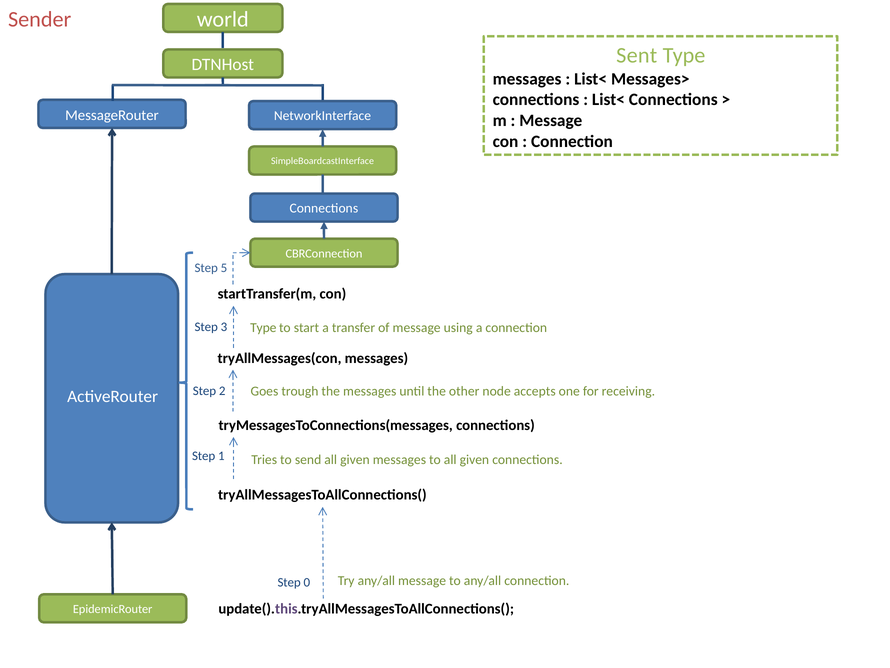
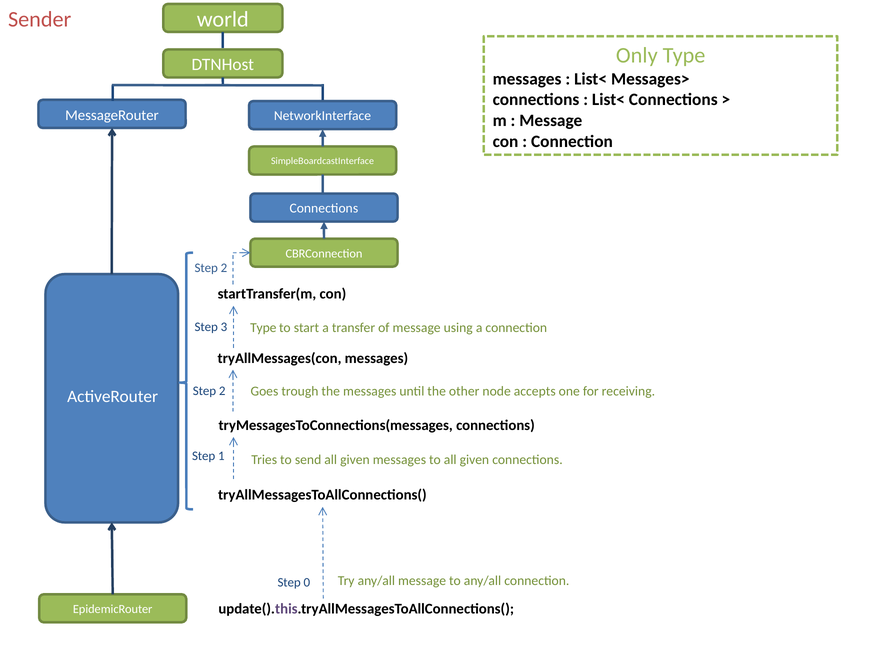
Sent: Sent -> Only (637, 56)
5: 5 -> 2 (224, 268)
